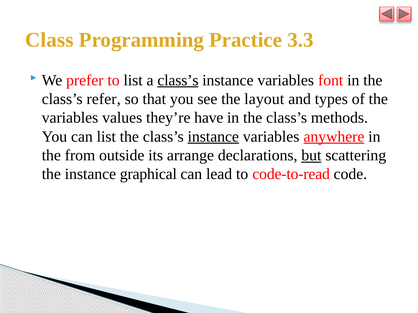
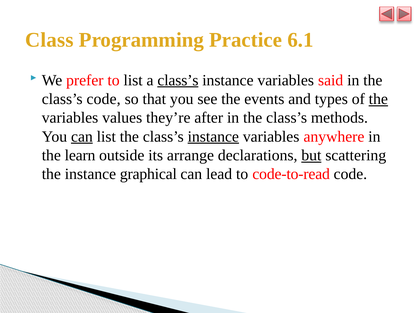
3.3: 3.3 -> 6.1 (300, 40)
font: font -> said (331, 80)
class’s refer: refer -> code (104, 99)
layout: layout -> events (264, 99)
the underline: none -> present (378, 99)
have: have -> after (209, 118)
can underline: none -> present (82, 137)
anywhere underline: present -> none (334, 137)
from: from -> learn (80, 156)
